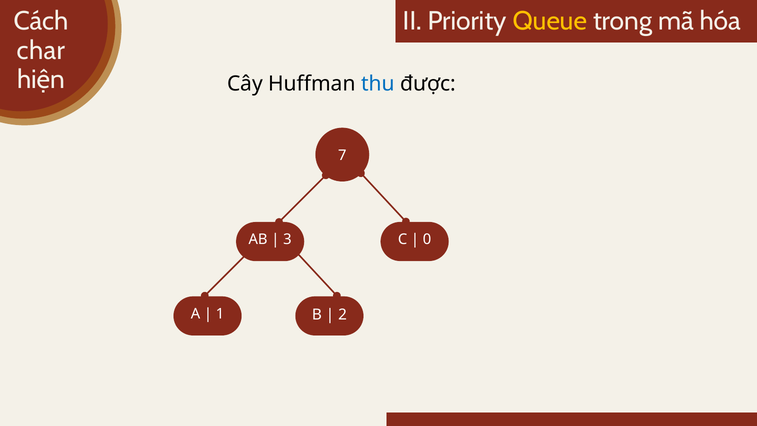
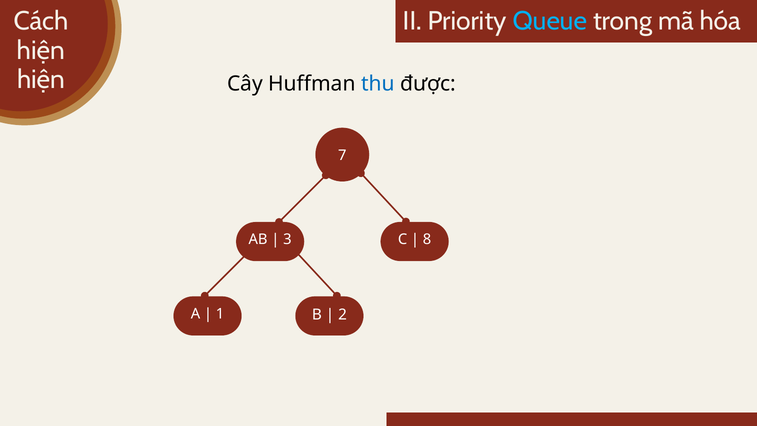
Queue colour: yellow -> light blue (550, 21)
char: char -> hiện (41, 50)
0: 0 -> 8 (427, 239)
